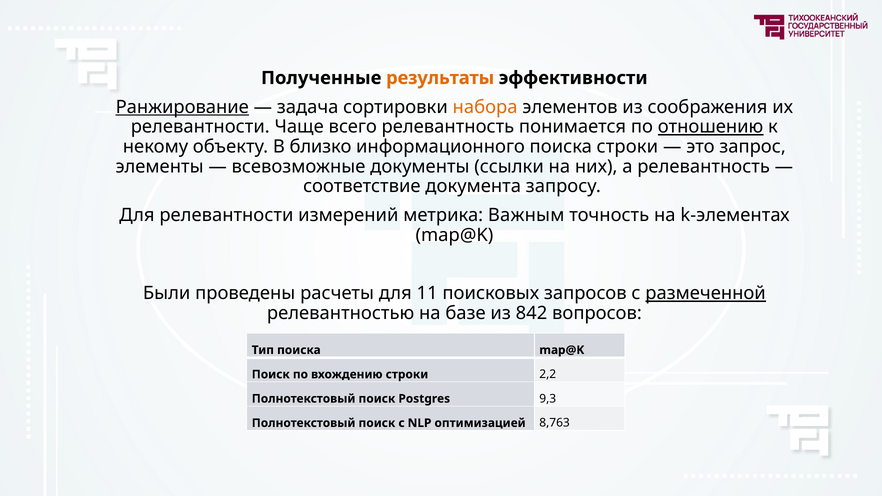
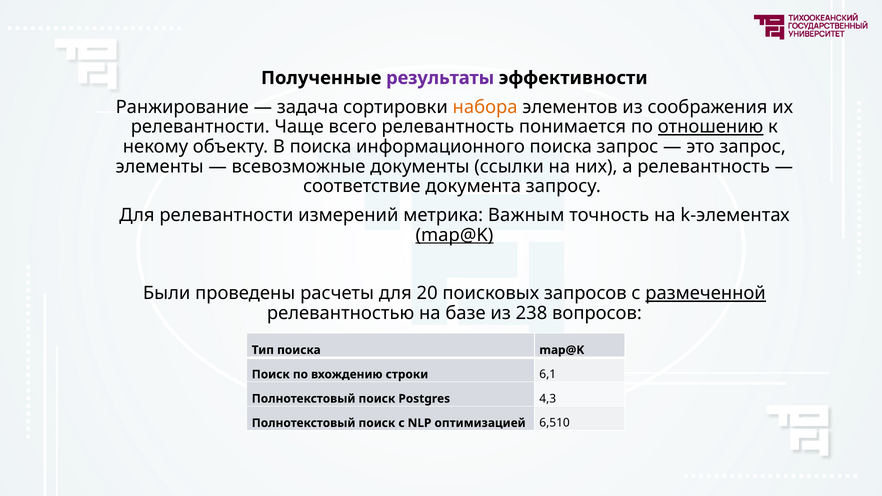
результаты colour: orange -> purple (440, 78)
Ранжирование underline: present -> none (182, 107)
В близко: близко -> поиска (321, 147)
поиска строки: строки -> запрос (627, 147)
map@K underline: none -> present (454, 235)
11: 11 -> 20 (427, 293)
842: 842 -> 238 (531, 313)
2,2: 2,2 -> 6,1 (548, 374)
9,3: 9,3 -> 4,3 (548, 399)
8,763: 8,763 -> 6,510 (555, 423)
